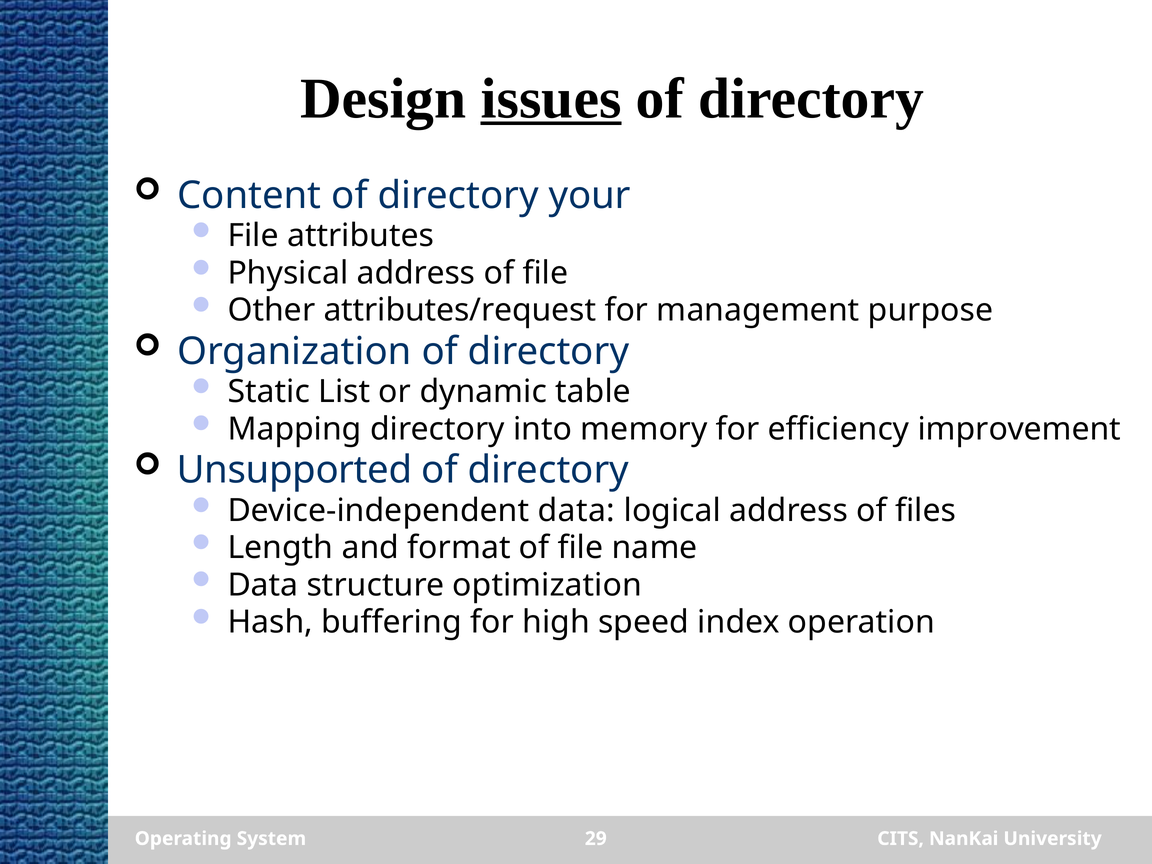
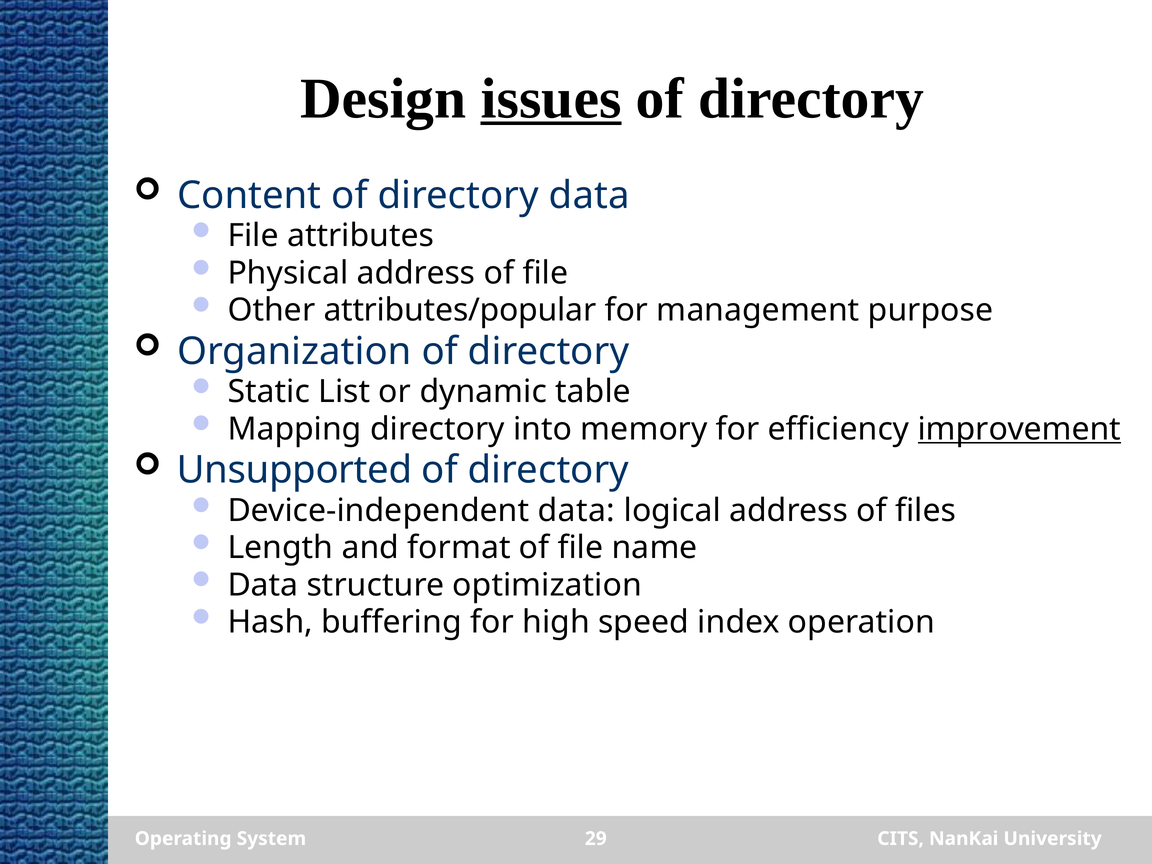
directory your: your -> data (589, 195)
attributes/request: attributes/request -> attributes/popular (460, 310)
improvement underline: none -> present (1019, 429)
